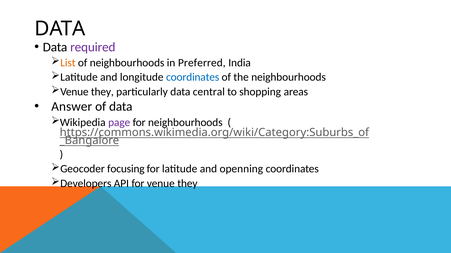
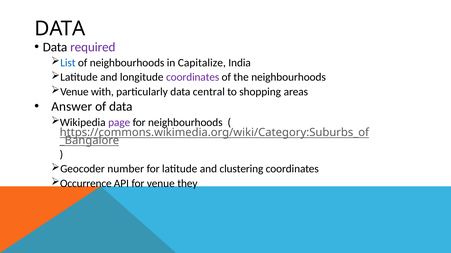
List colour: orange -> blue (68, 63)
Preferred: Preferred -> Capitalize (202, 63)
coordinates colour: blue -> purple (193, 77)
they: they -> with (102, 92)
focusing: focusing -> number (126, 169)
openning: openning -> clustering (241, 169)
Developers: Developers -> Occurrence (86, 184)
